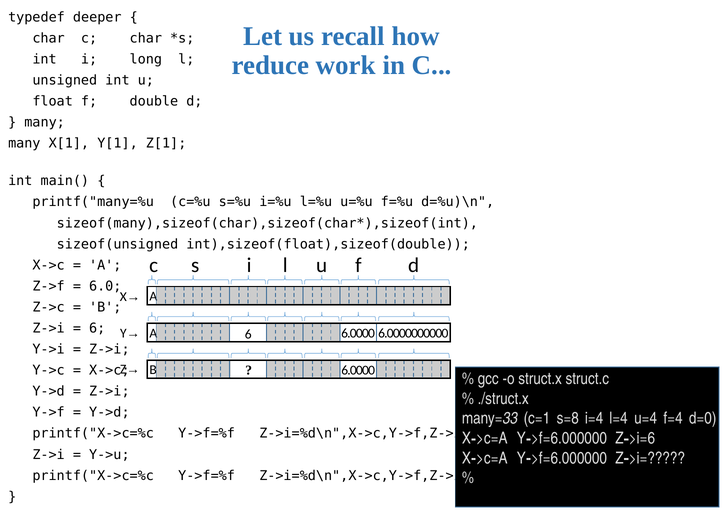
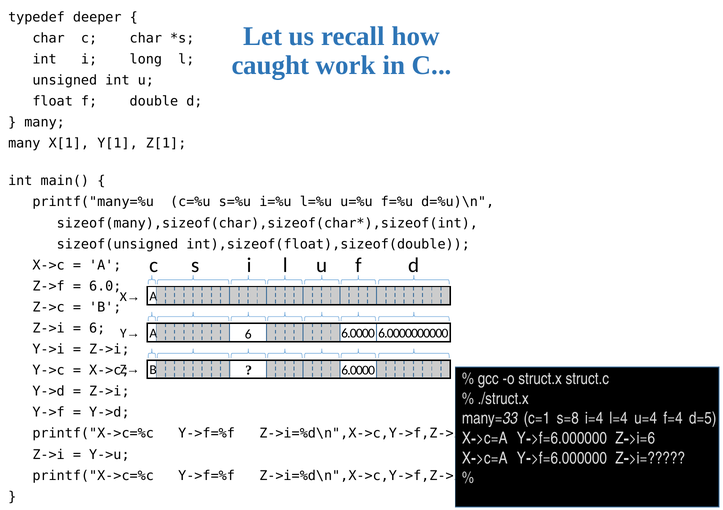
reduce: reduce -> caught (270, 65)
d=0: d=0 -> d=5 (703, 418)
